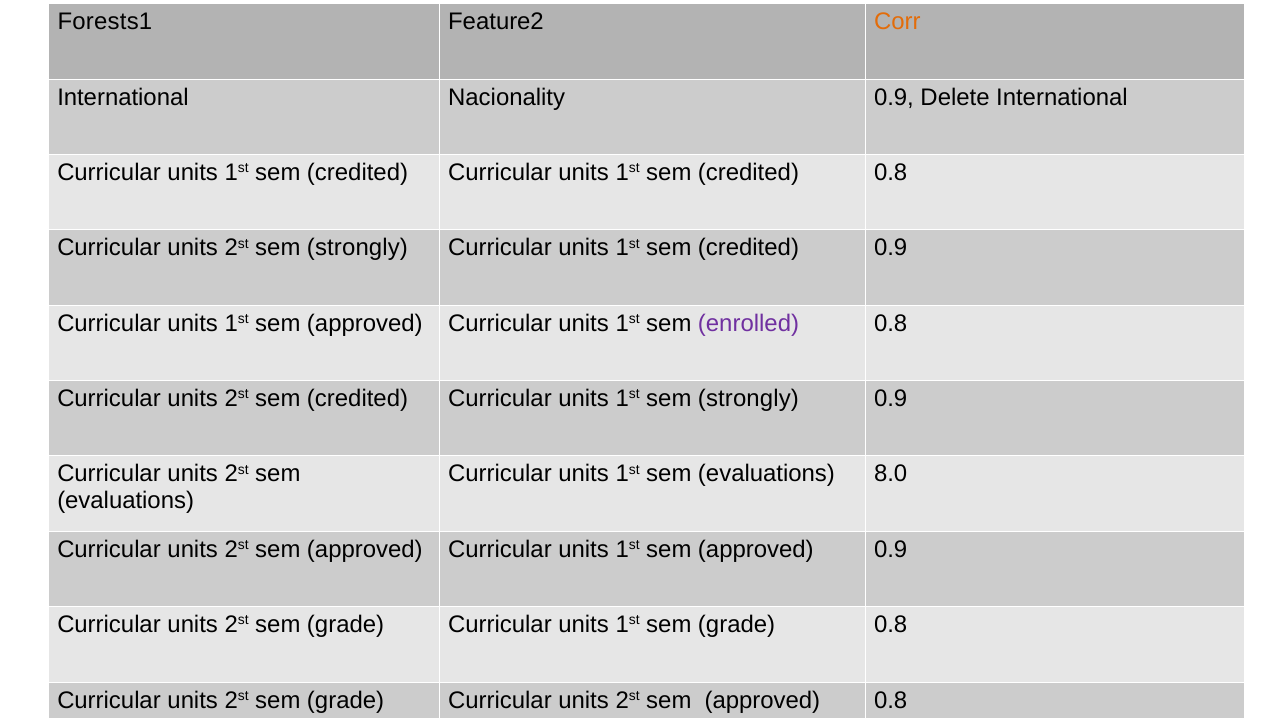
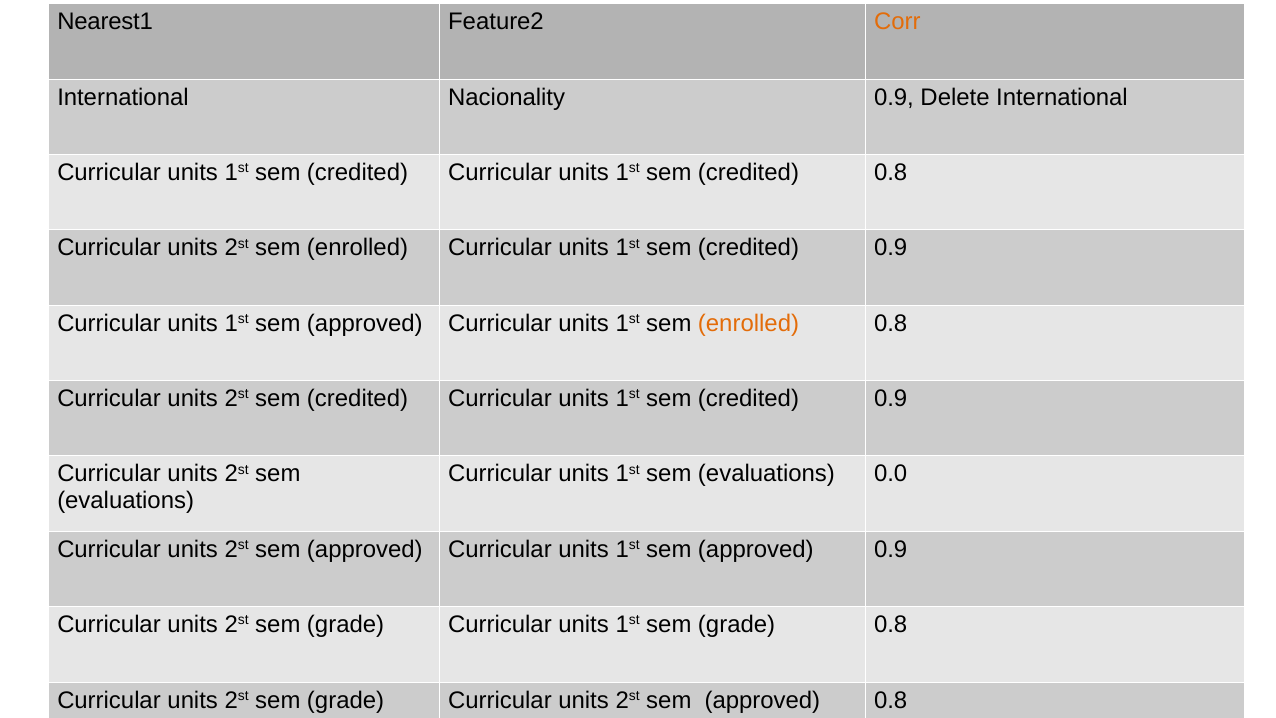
Forests1: Forests1 -> Nearest1 (105, 22)
2st sem strongly: strongly -> enrolled (358, 248)
enrolled colour: purple -> orange (748, 323)
strongly: strongly -> credited (748, 399)
8.0: 8.0 -> 0.0 (891, 474)
